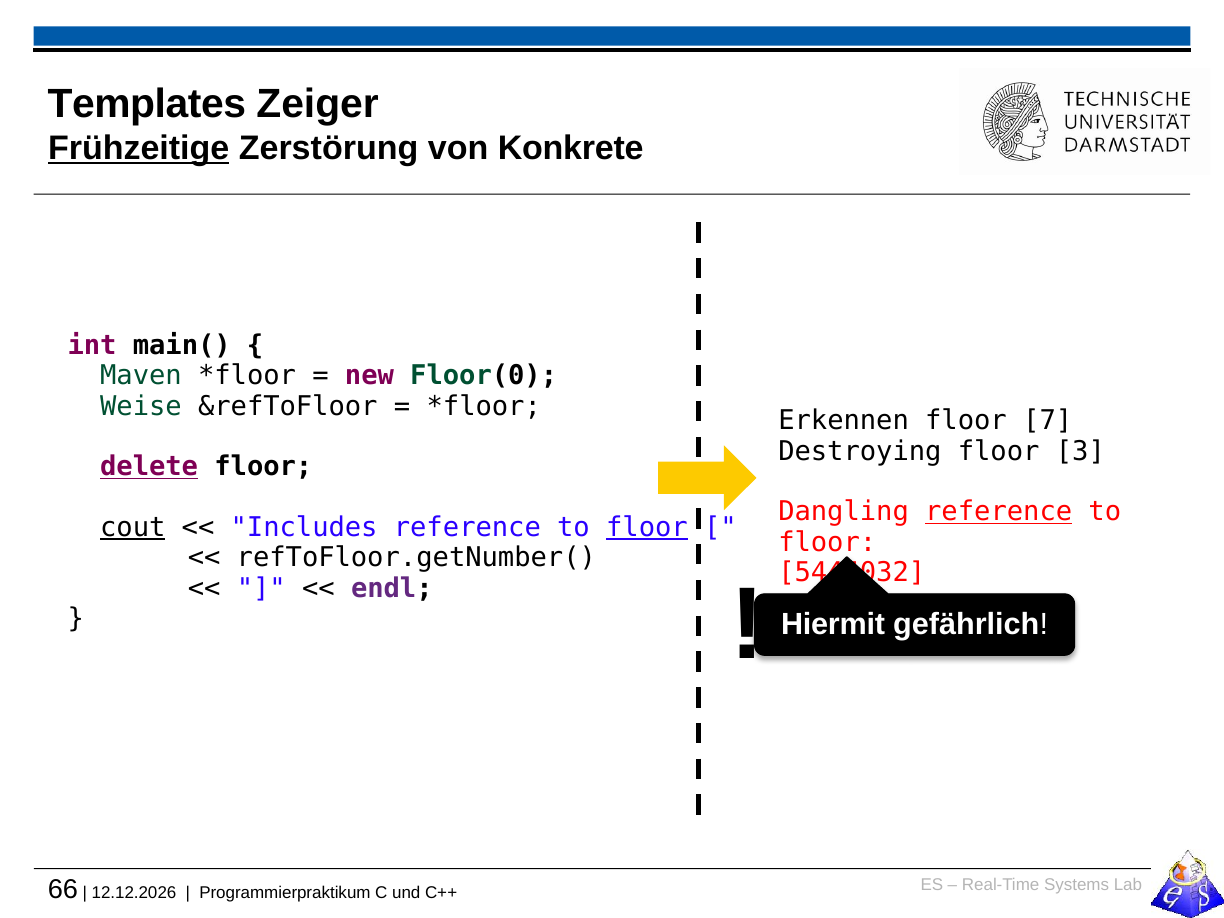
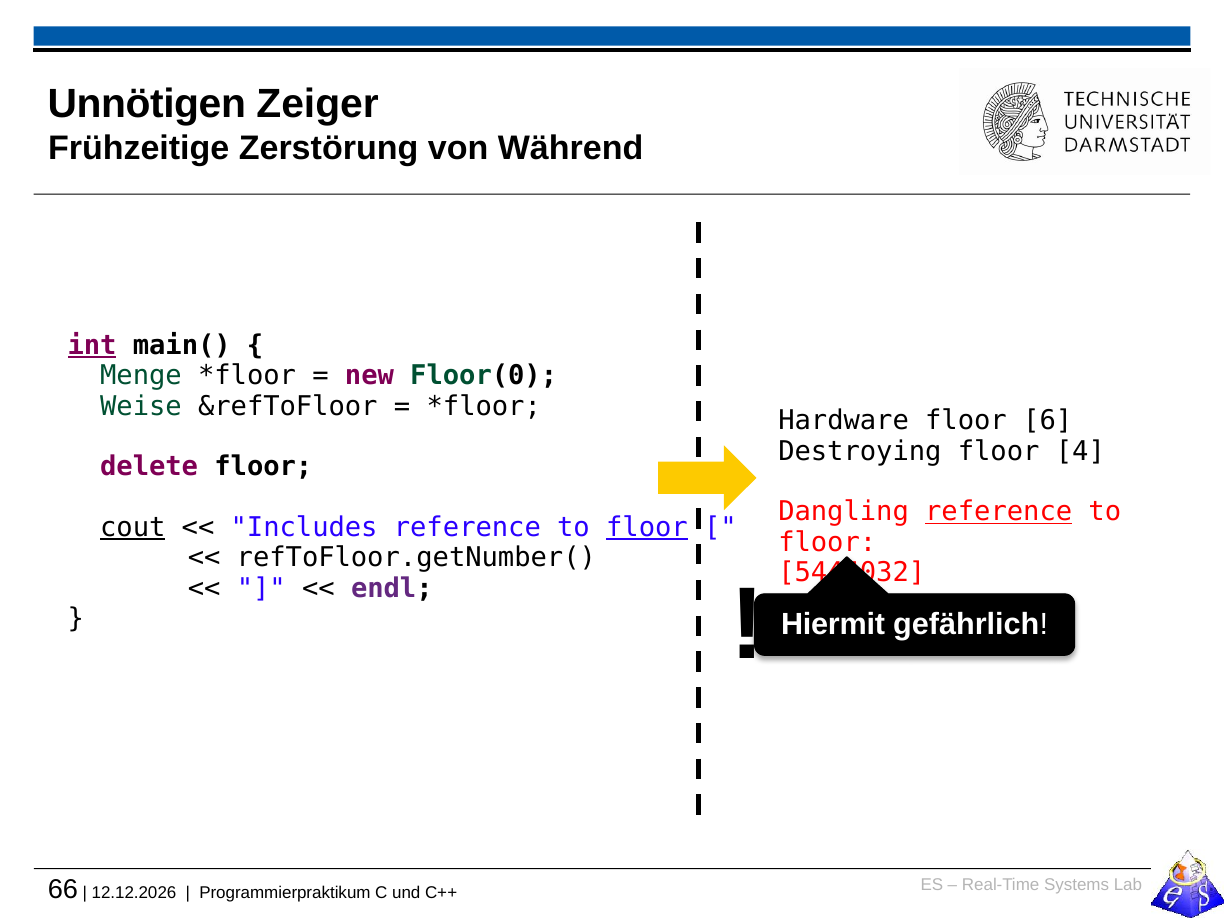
Templates: Templates -> Unnötigen (147, 104)
Frühzeitige underline: present -> none (139, 148)
Konkrete: Konkrete -> Während (571, 148)
int underline: none -> present (92, 345)
Maven: Maven -> Menge (141, 376)
Erkennen: Erkennen -> Hardware (844, 421)
7: 7 -> 6 (1048, 421)
3: 3 -> 4 (1080, 451)
delete underline: present -> none (149, 467)
